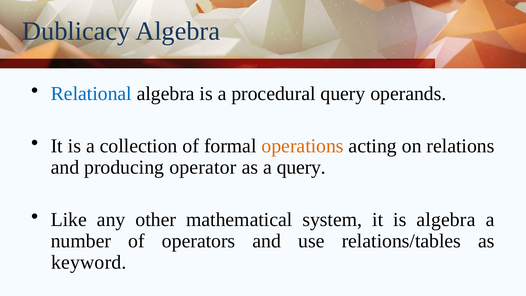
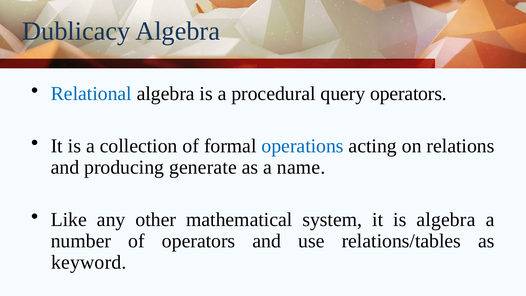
query operands: operands -> operators (409, 94)
operations colour: orange -> blue (303, 146)
operator: operator -> generate (203, 167)
a query: query -> name (301, 167)
